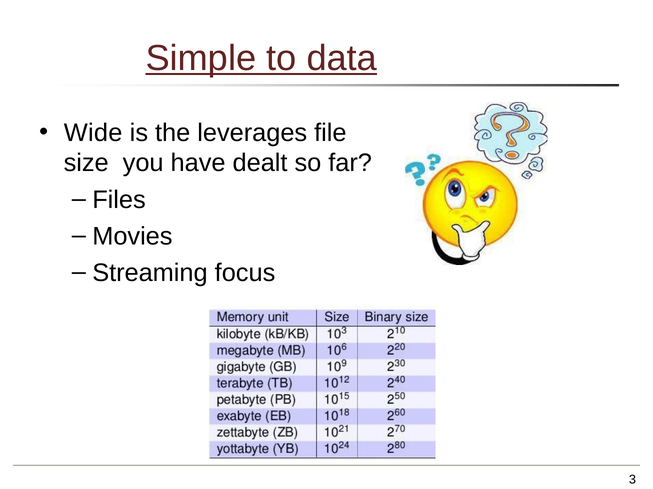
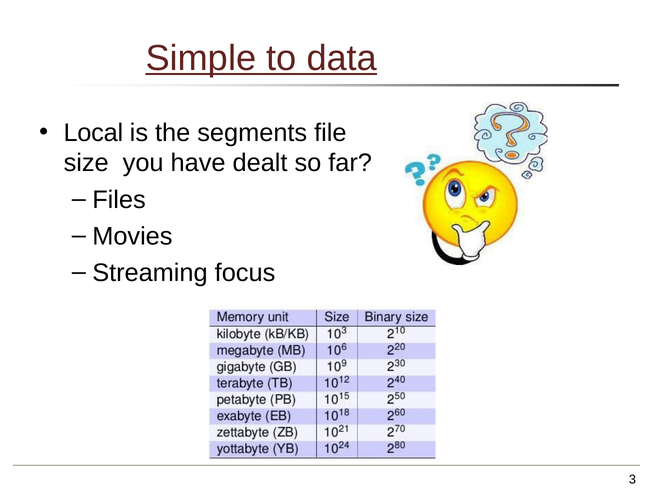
Wide: Wide -> Local (93, 133)
leverages: leverages -> segments (252, 133)
